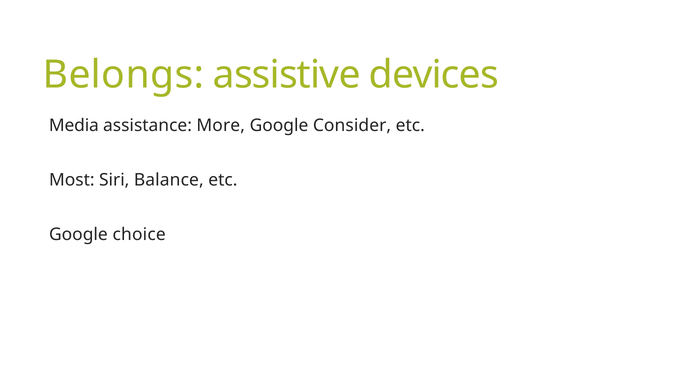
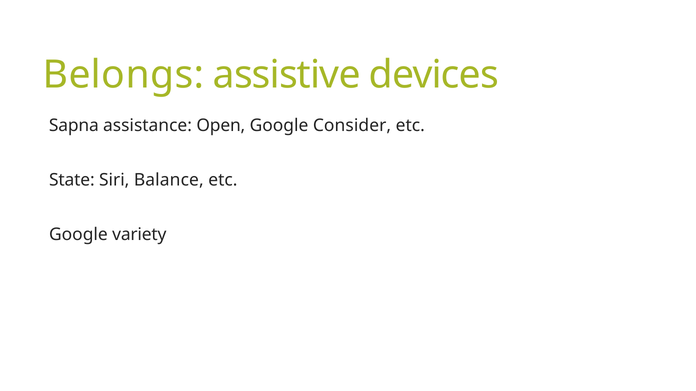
Media: Media -> Sapna (74, 126)
More: More -> Open (221, 126)
Most: Most -> State (72, 180)
choice: choice -> variety (139, 235)
